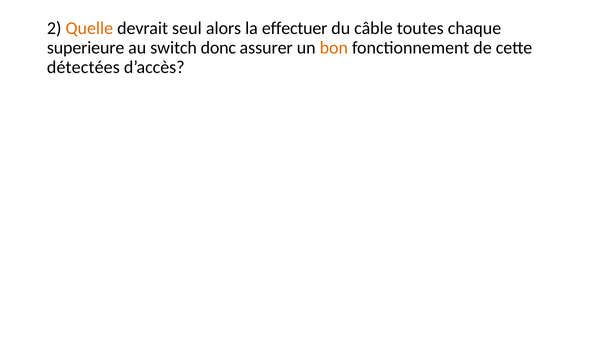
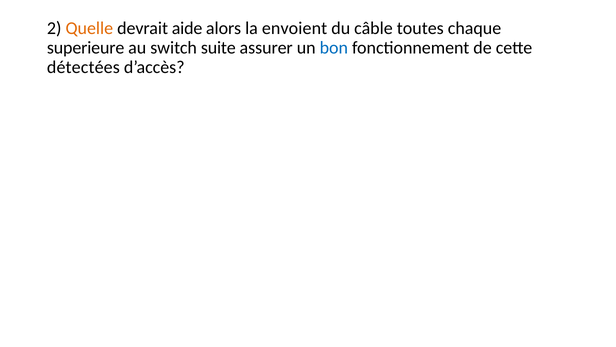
seul: seul -> aide (187, 28)
effectuer: effectuer -> envoient (295, 28)
donc: donc -> suite (218, 48)
bon colour: orange -> blue (334, 48)
